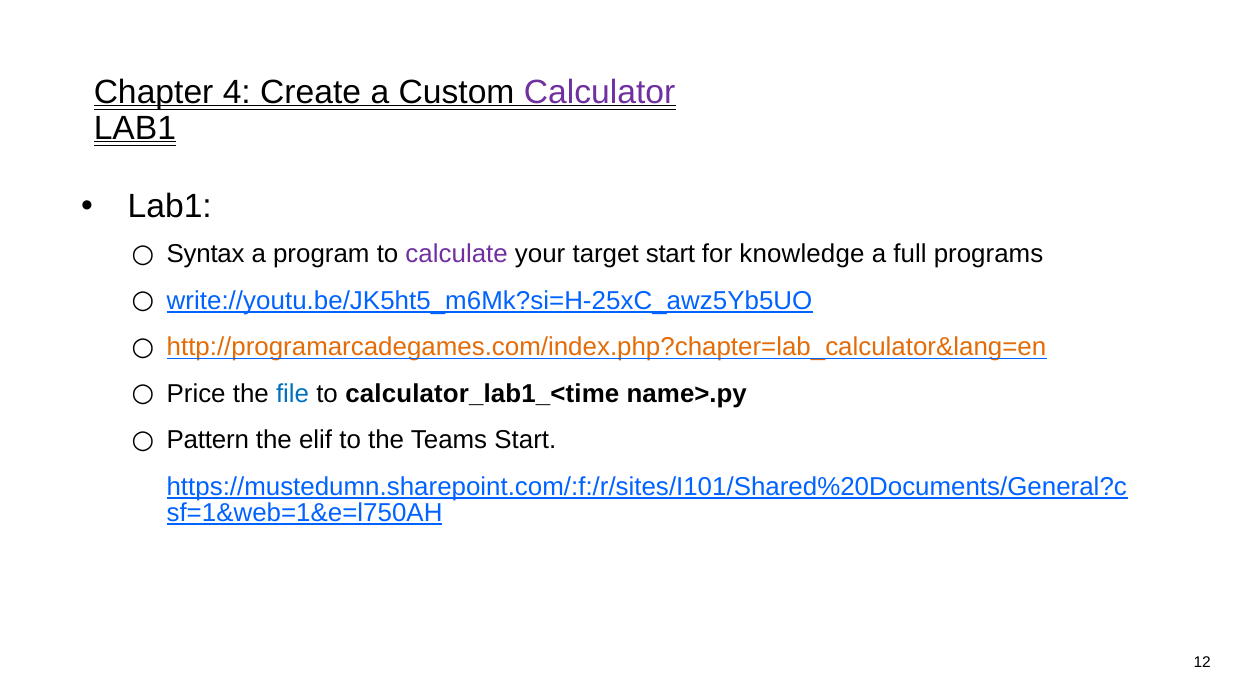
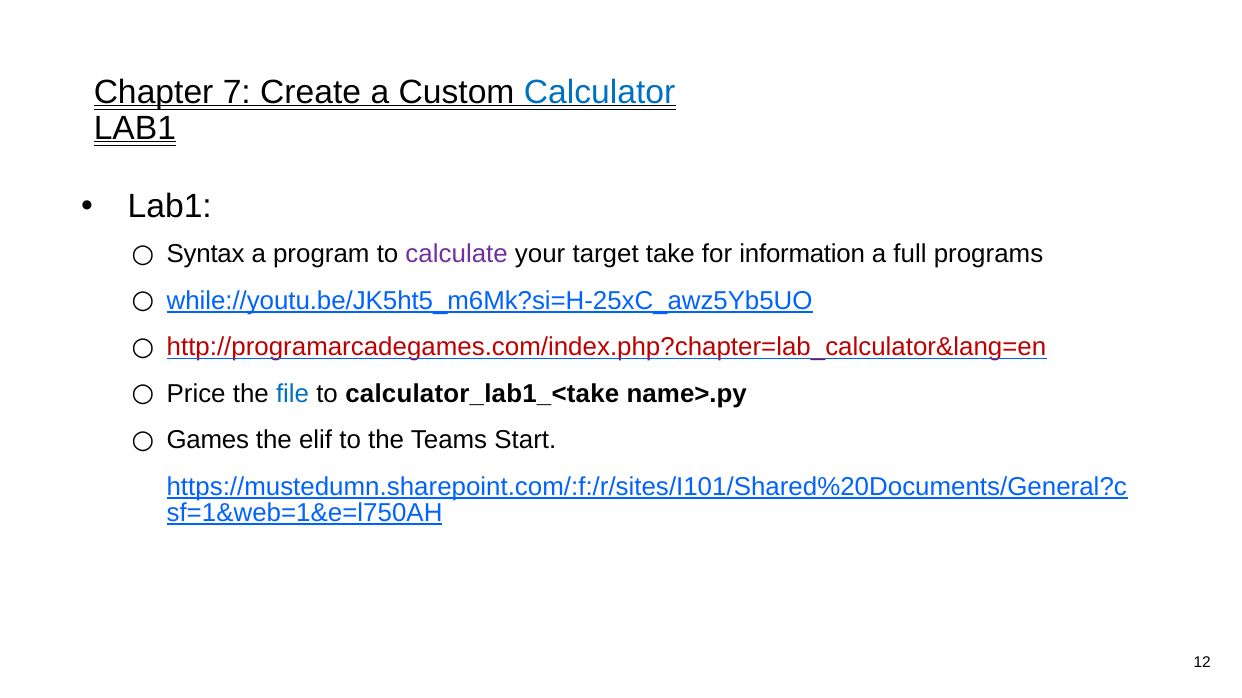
4: 4 -> 7 (237, 92)
Calculator colour: purple -> blue (600, 92)
target start: start -> take (670, 254)
knowledge: knowledge -> information (802, 254)
write://youtu.be/JK5ht5_m6Mk?si=H-25xC_awz5Yb5UO: write://youtu.be/JK5ht5_m6Mk?si=H-25xC_awz5Yb5UO -> while://youtu.be/JK5ht5_m6Mk?si=H-25xC_awz5Yb5UO (490, 301)
http://programarcadegames.com/index.php?chapter=lab_calculator&lang=en colour: orange -> red (606, 347)
calculator_lab1_<time: calculator_lab1_<time -> calculator_lab1_<take (482, 394)
Pattern: Pattern -> Games (208, 441)
